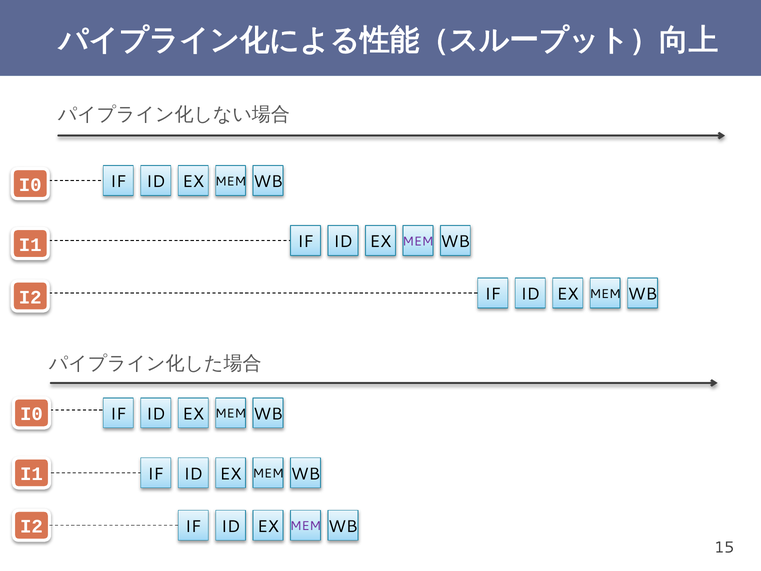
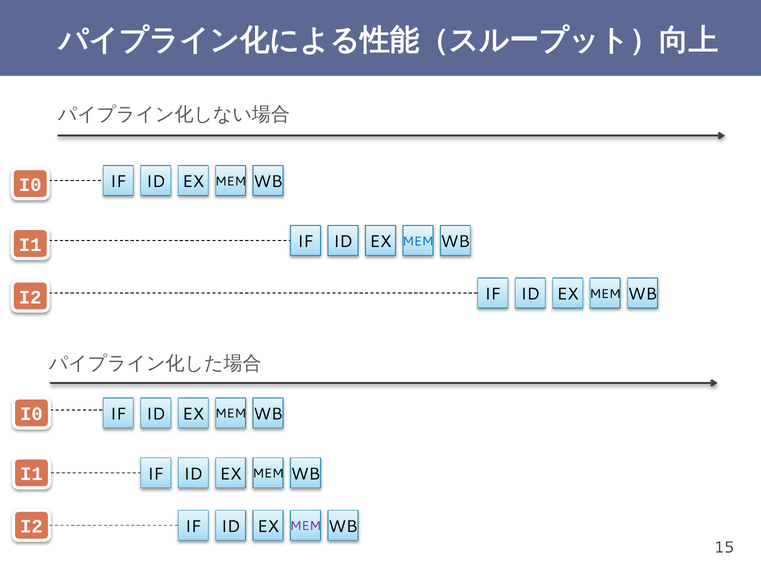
MEM colour: purple -> blue (418, 241)
